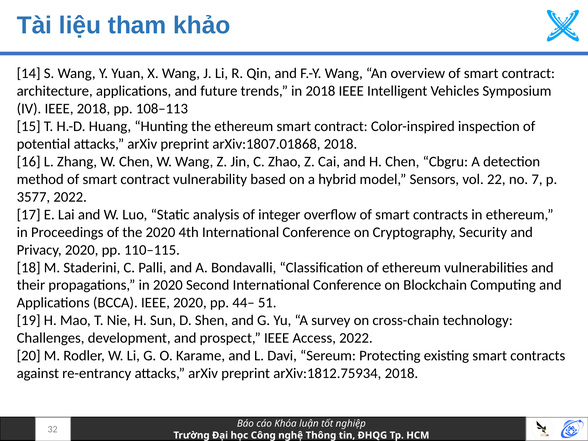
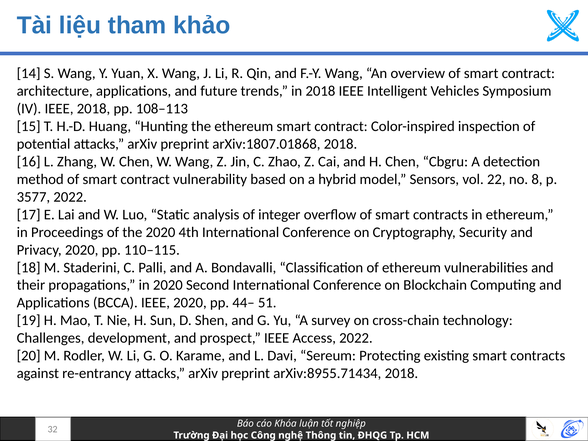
7: 7 -> 8 (537, 179)
arXiv:1812.75934: arXiv:1812.75934 -> arXiv:8955.71434 (327, 373)
